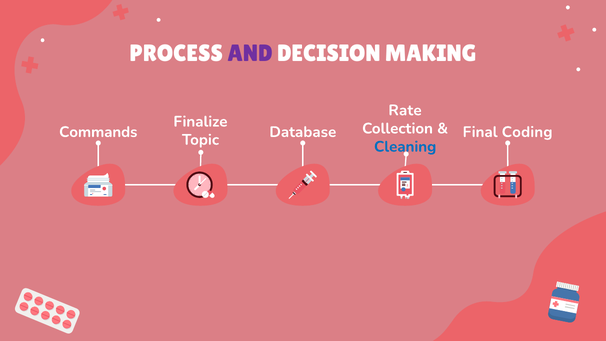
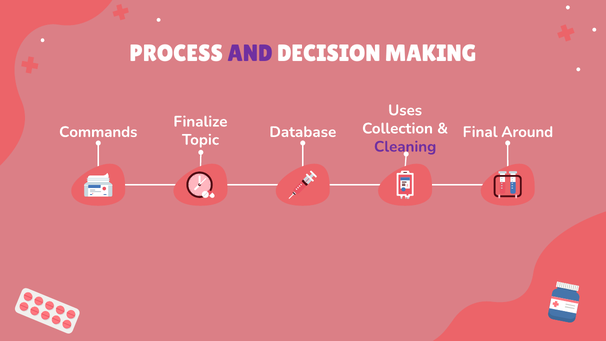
Rate: Rate -> Uses (405, 110)
Coding: Coding -> Around (527, 132)
Cleaning colour: blue -> purple (405, 147)
